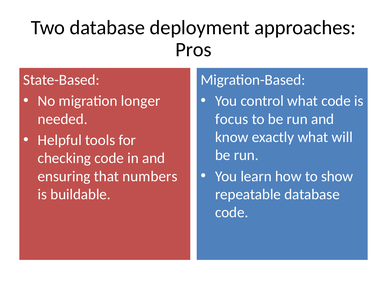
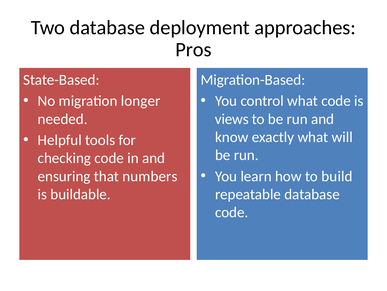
focus: focus -> views (232, 119)
show: show -> build (337, 176)
